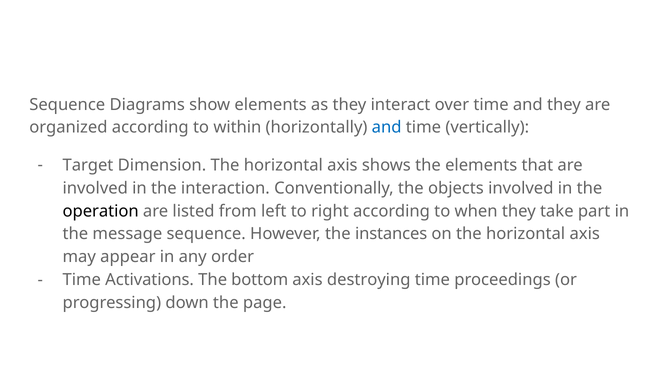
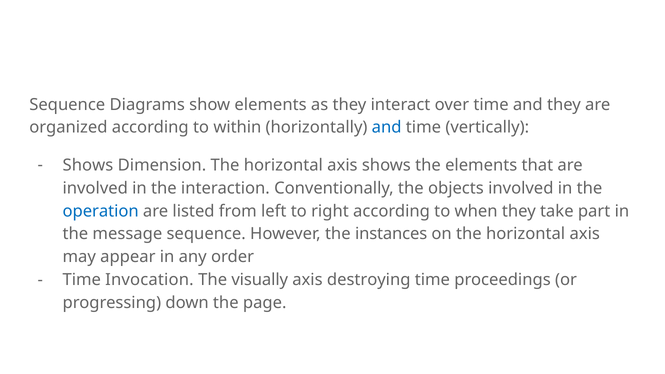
Target: Target -> Shows (88, 165)
operation colour: black -> blue (101, 211)
Activations: Activations -> Invocation (149, 280)
bottom: bottom -> visually (260, 280)
